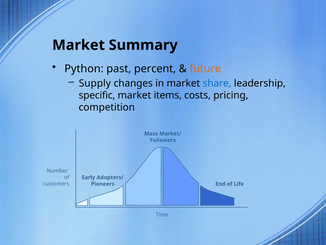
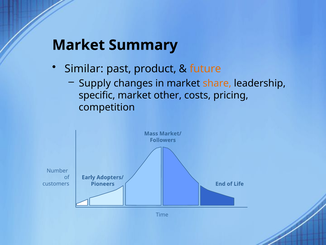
Python: Python -> Similar (84, 69)
percent: percent -> product (155, 69)
share colour: blue -> orange (217, 83)
items: items -> other (168, 95)
